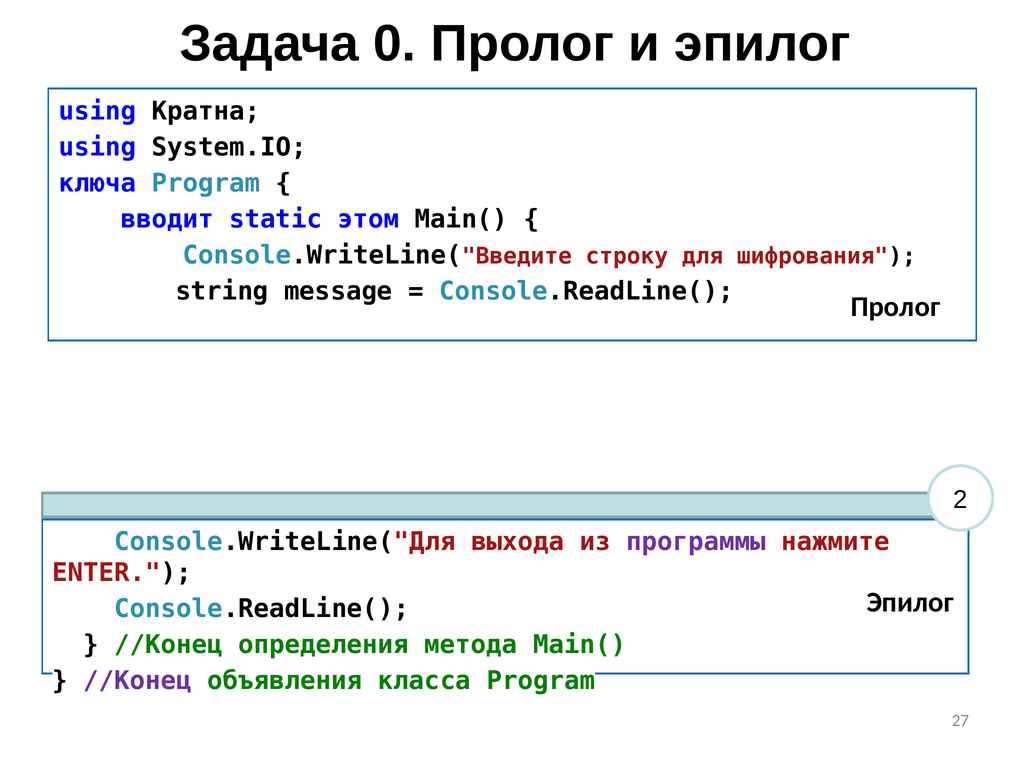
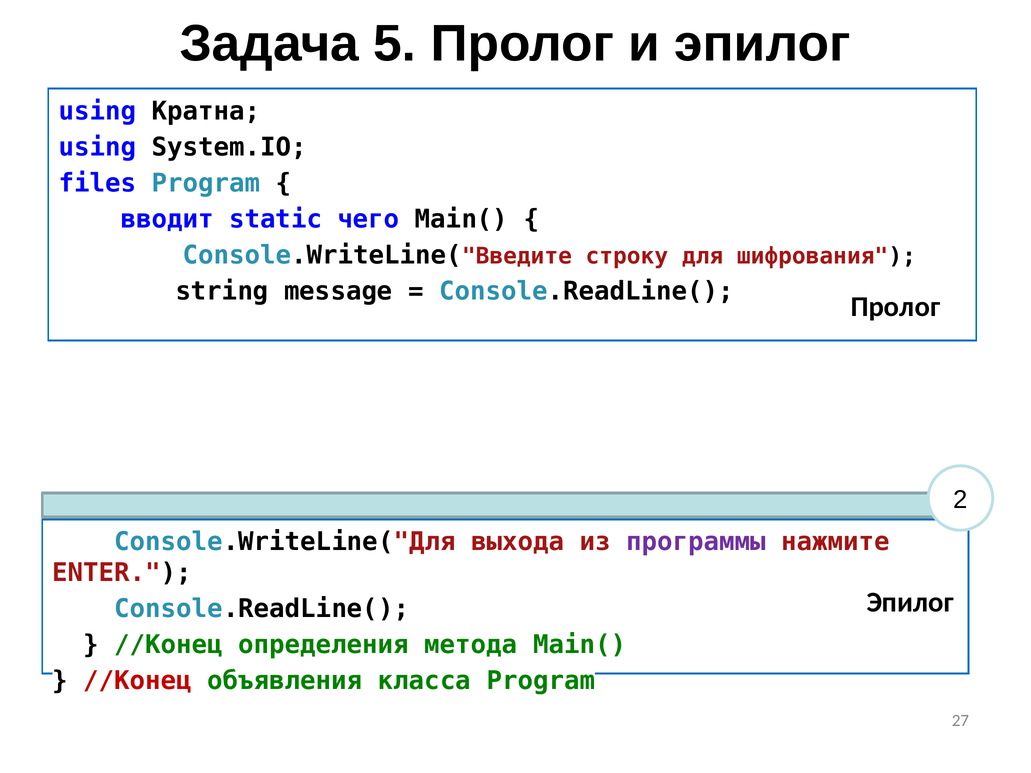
0: 0 -> 5 (395, 44)
ключа: ключа -> files (97, 183)
этом: этом -> чего (368, 219)
//Конец colour: purple -> red (138, 681)
